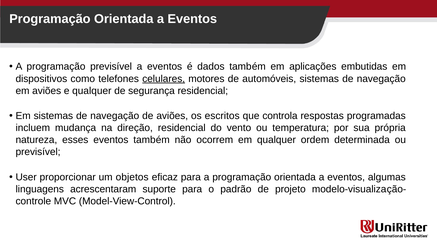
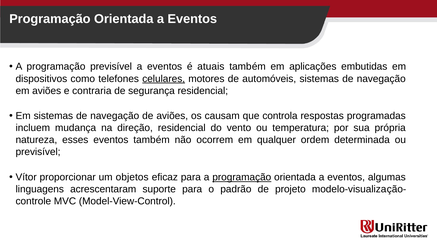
dados: dados -> atuais (211, 67)
e qualquer: qualquer -> contraria (92, 91)
escritos: escritos -> causam (222, 116)
User: User -> Vítor (26, 177)
programação underline: none -> present (242, 177)
